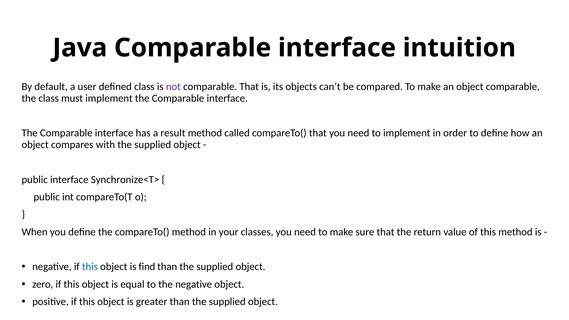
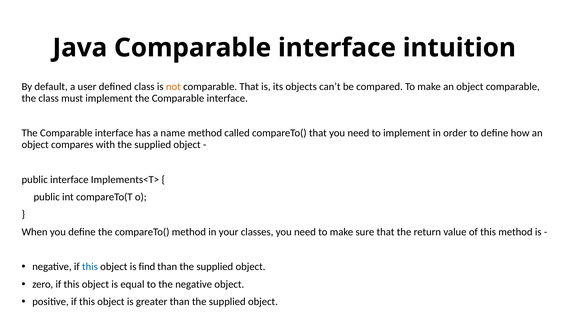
not colour: purple -> orange (173, 87)
result: result -> name (173, 133)
Synchronize<T>: Synchronize<T> -> Implements<T> (125, 180)
